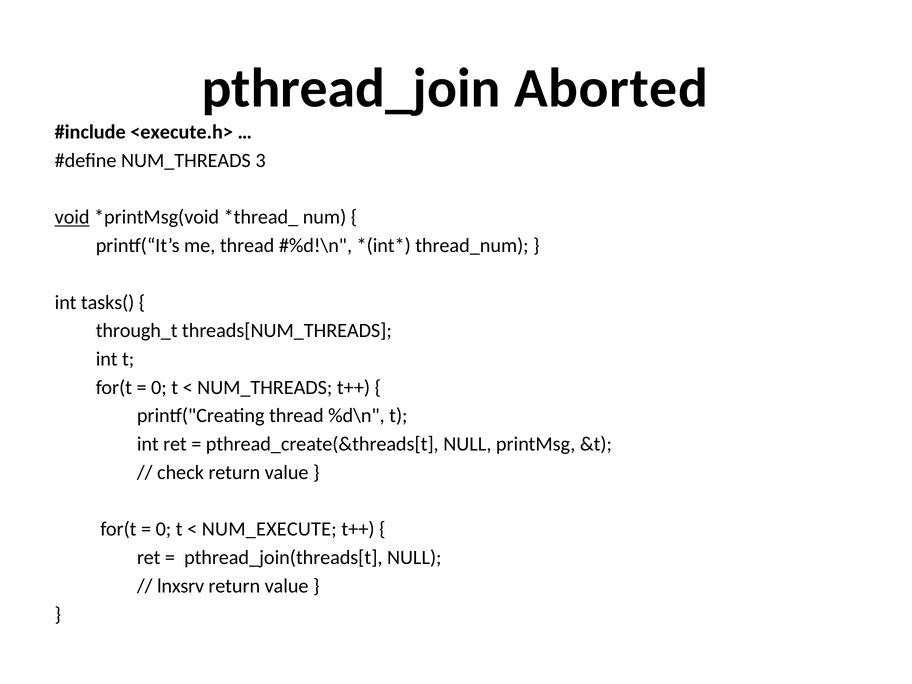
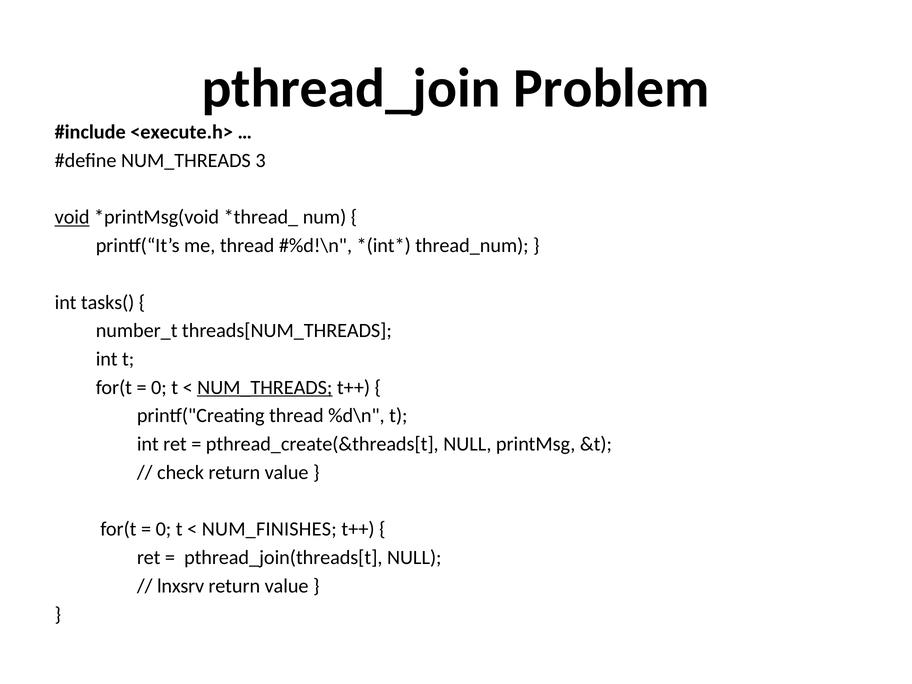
Aborted: Aborted -> Problem (611, 88)
through_t: through_t -> number_t (137, 331)
NUM_THREADS underline: none -> present (265, 387)
NUM_EXECUTE: NUM_EXECUTE -> NUM_FINISHES (269, 529)
